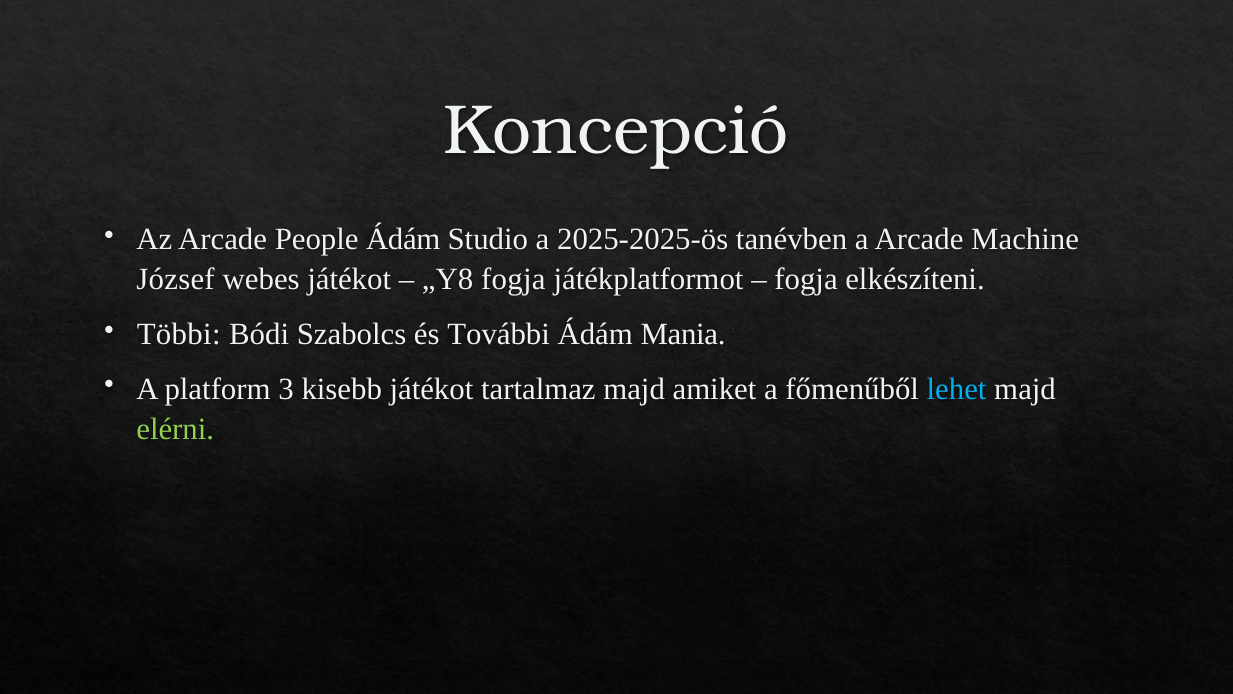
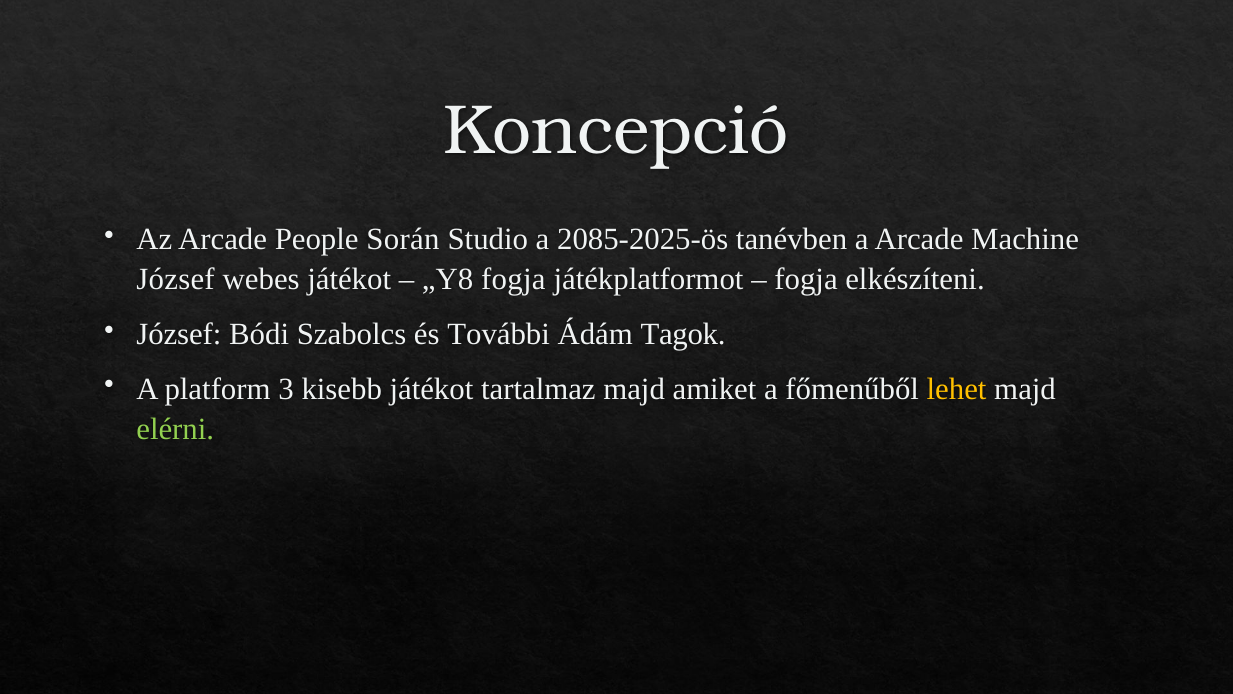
People Ádám: Ádám -> Során (403, 239)
2025-2025-ös: 2025-2025-ös -> 2085-2025-ös (643, 239)
Többi: Többi -> József (179, 334)
Mania: Mania -> Tagok (683, 334)
lehet colour: light blue -> yellow (957, 389)
